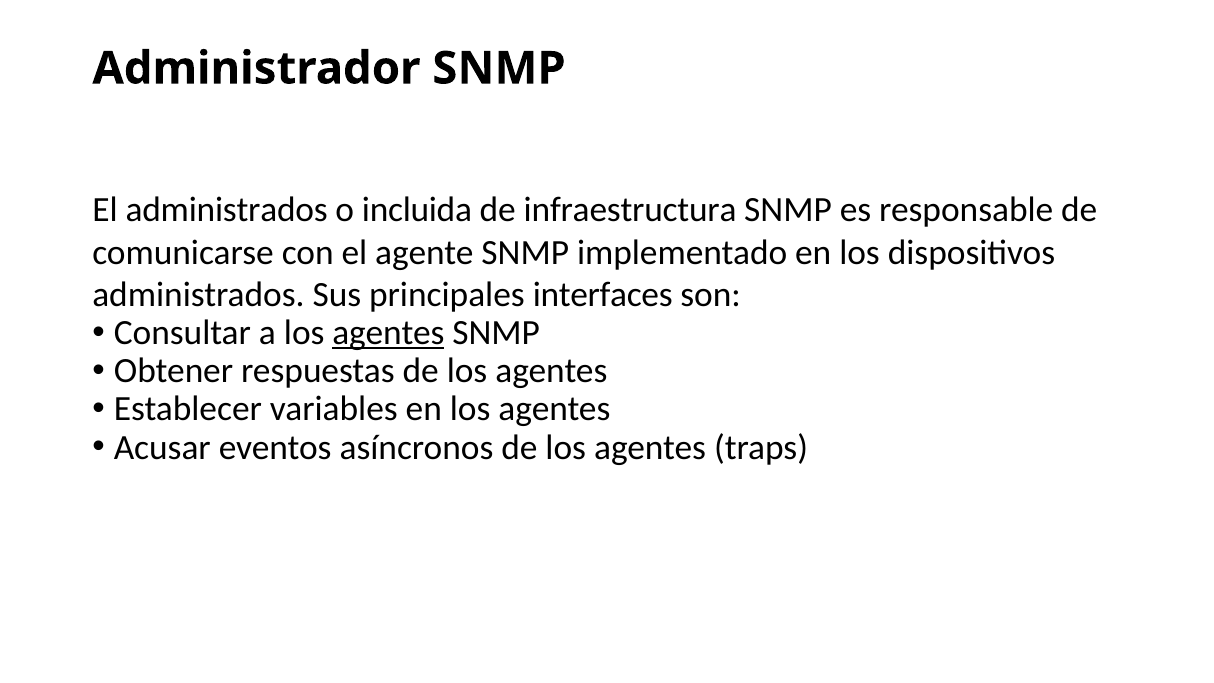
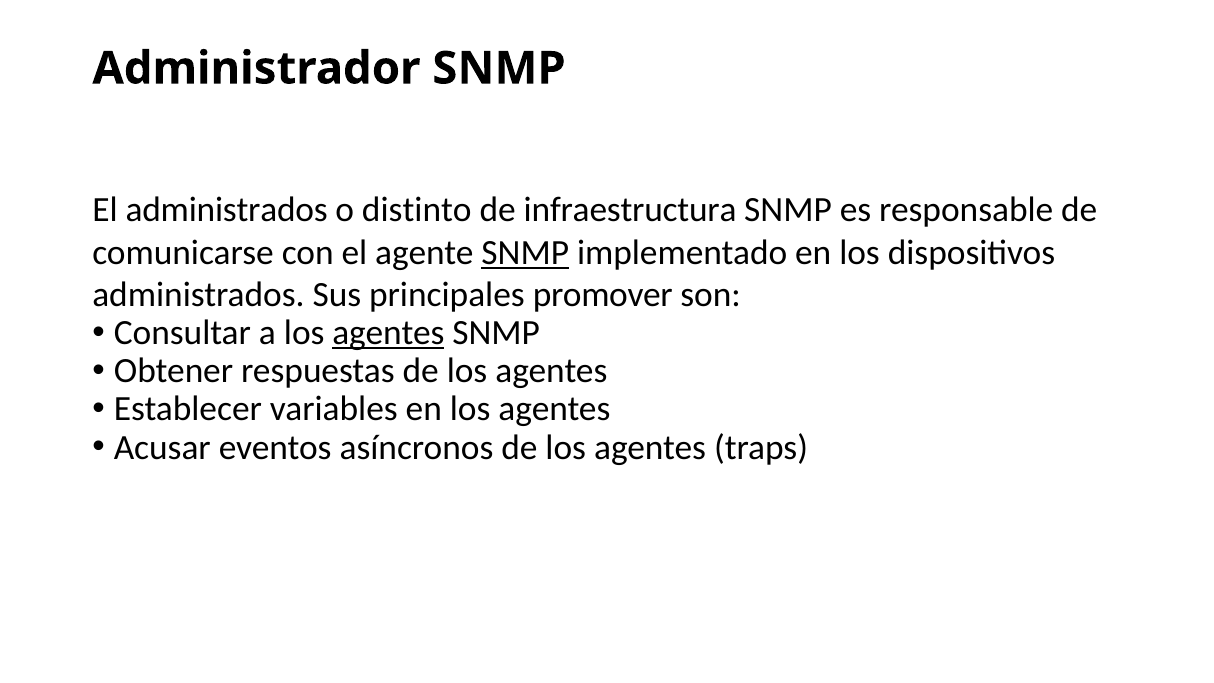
incluida: incluida -> distinto (417, 210)
SNMP underline: none -> present (525, 252)
interfaces: interfaces -> promover (603, 295)
